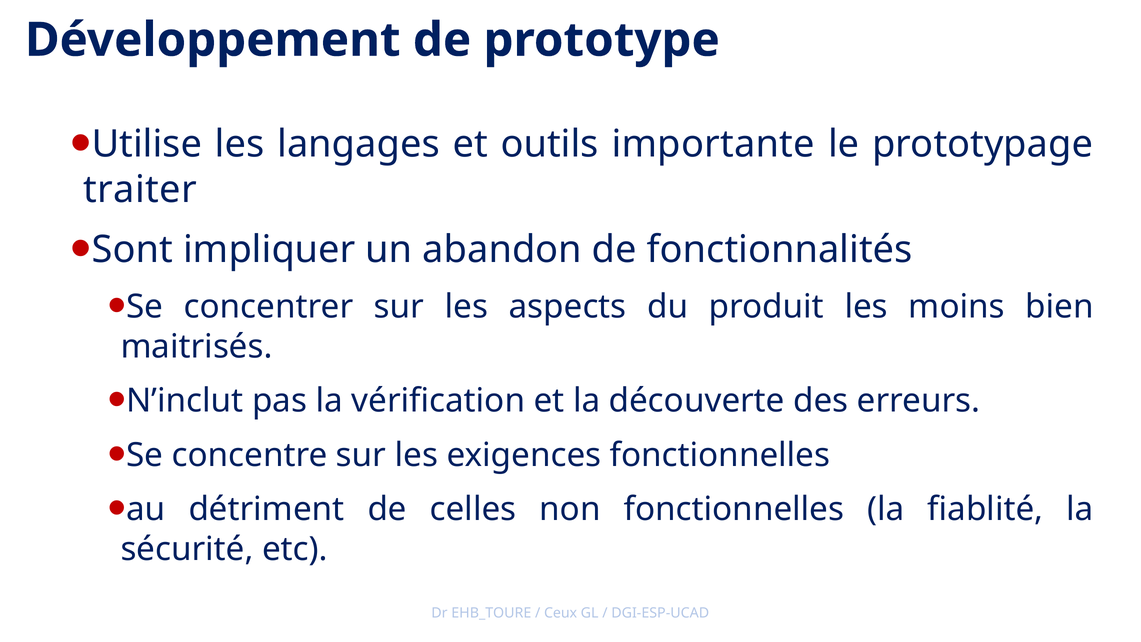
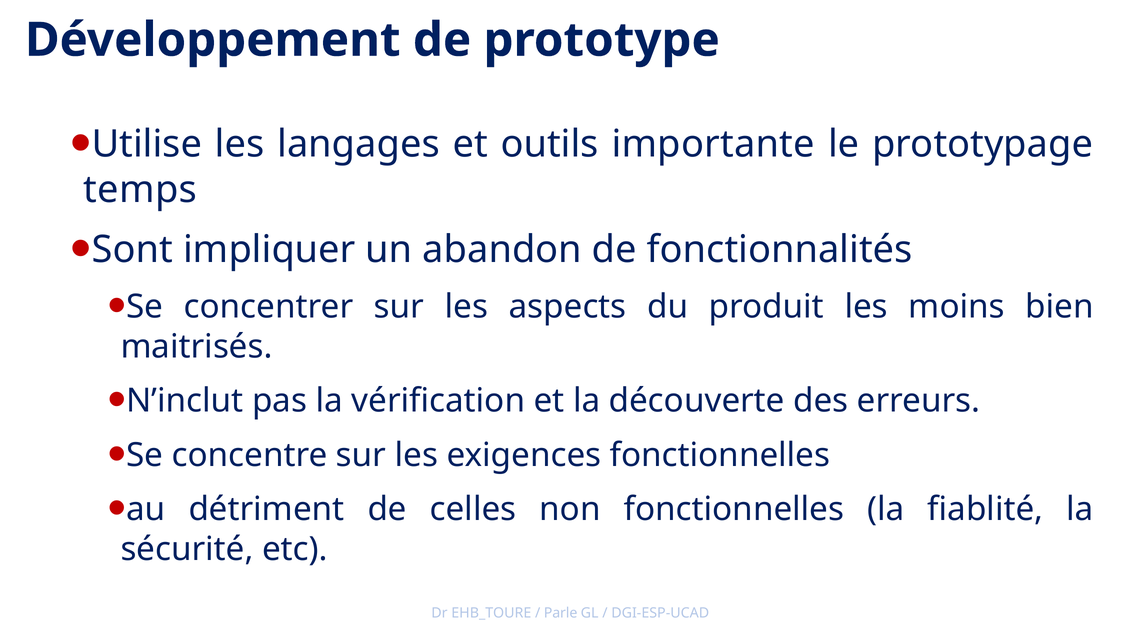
traiter: traiter -> temps (140, 190)
Ceux: Ceux -> Parle (561, 613)
